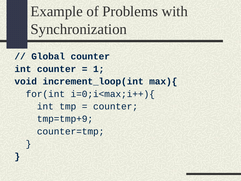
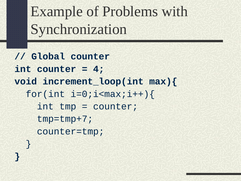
1: 1 -> 4 (99, 69)
tmp=tmp+9: tmp=tmp+9 -> tmp=tmp+7 (65, 119)
